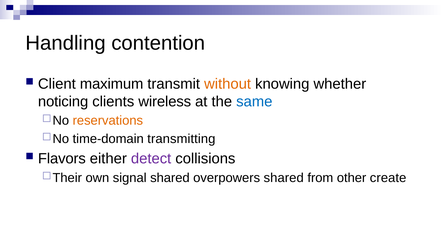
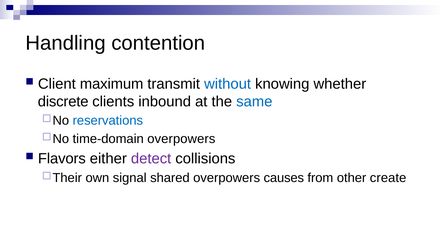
without colour: orange -> blue (228, 84)
noticing: noticing -> discrete (63, 101)
wireless: wireless -> inbound (165, 101)
reservations colour: orange -> blue (108, 121)
time-domain transmitting: transmitting -> overpowers (181, 139)
overpowers shared: shared -> causes (284, 178)
